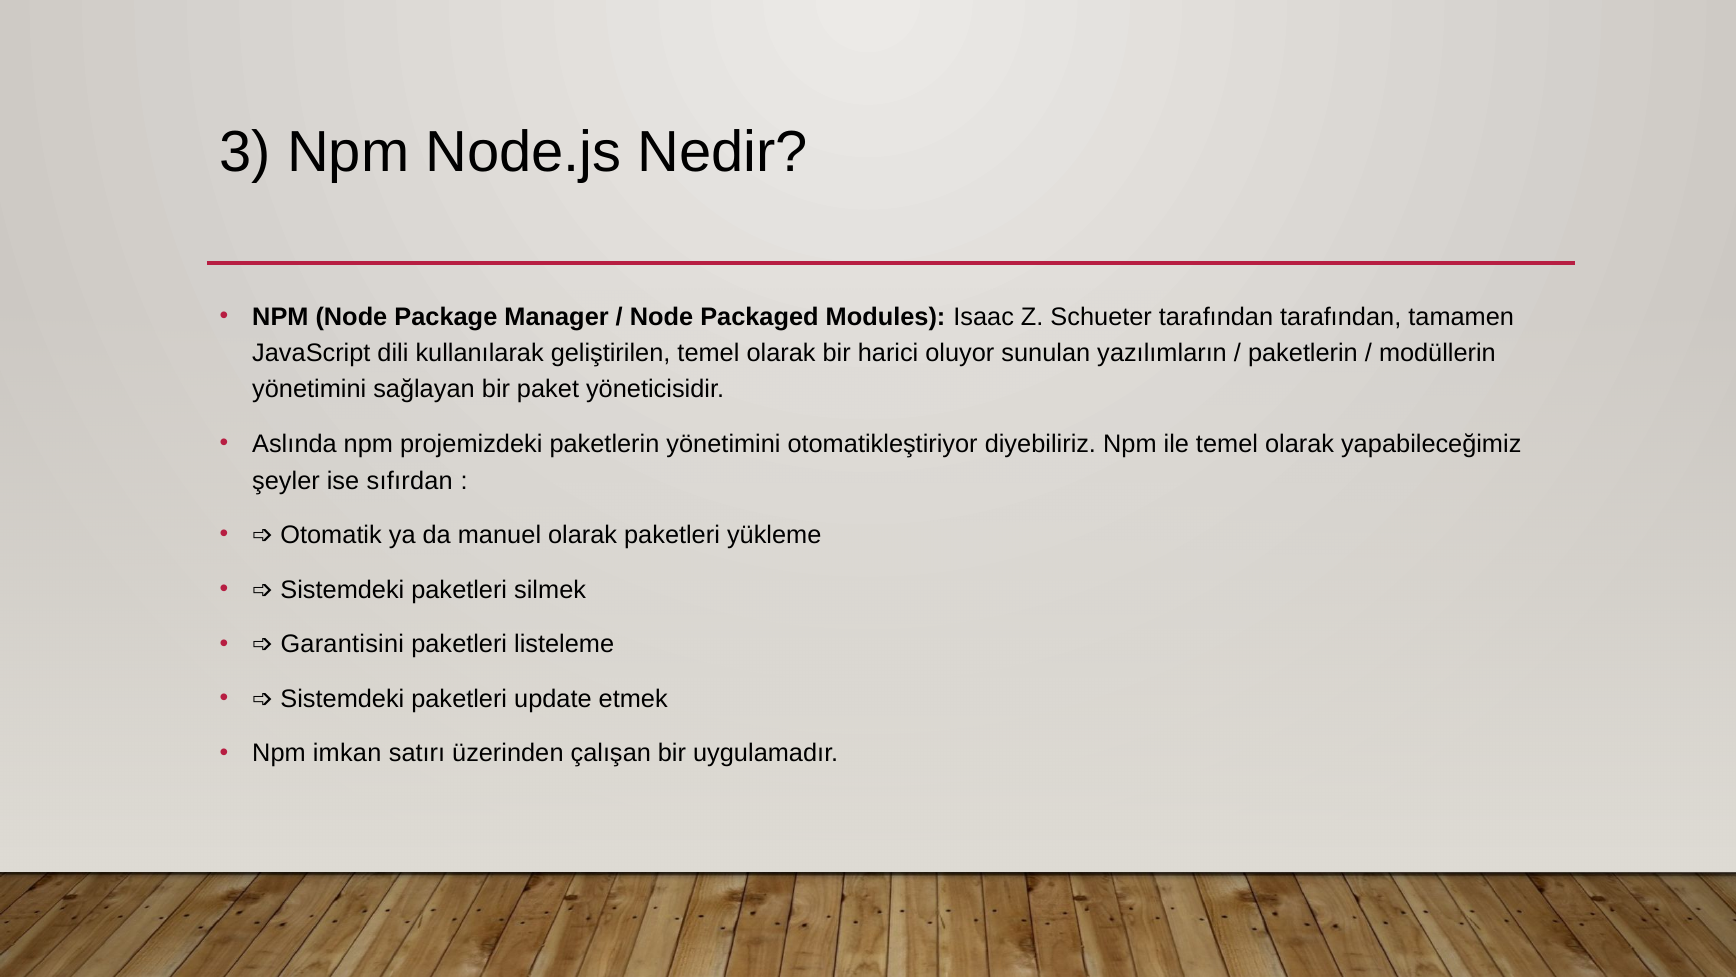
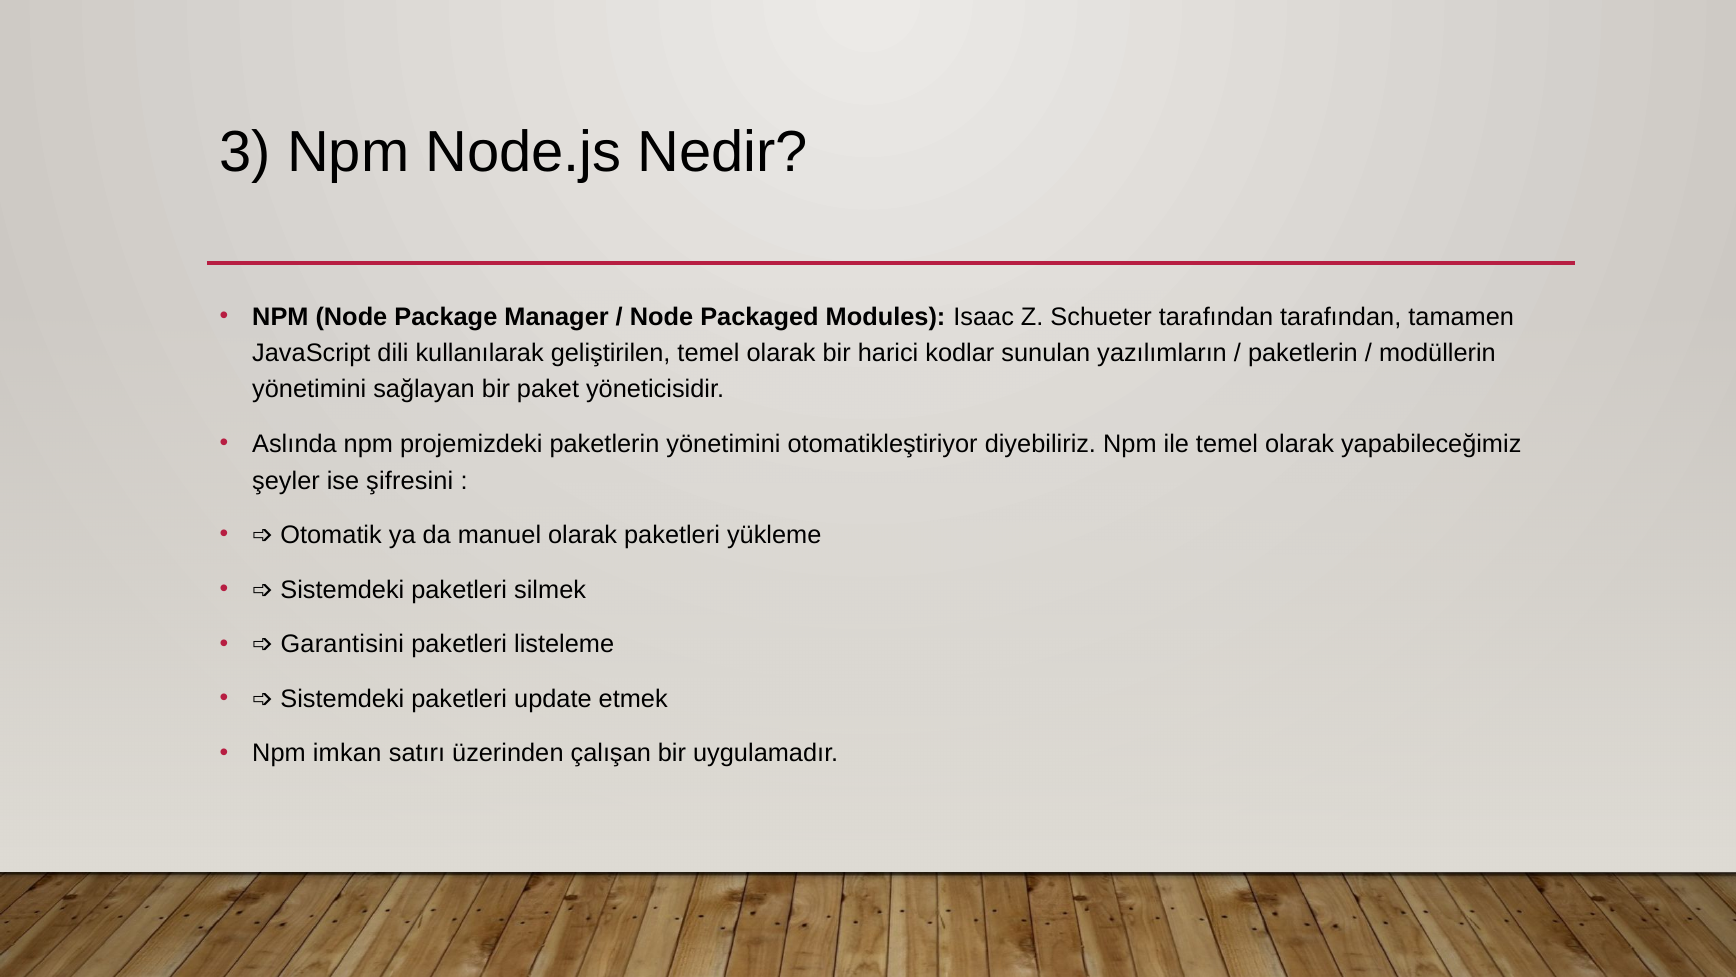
oluyor: oluyor -> kodlar (960, 353)
sıfırdan: sıfırdan -> şifresini (410, 480)
